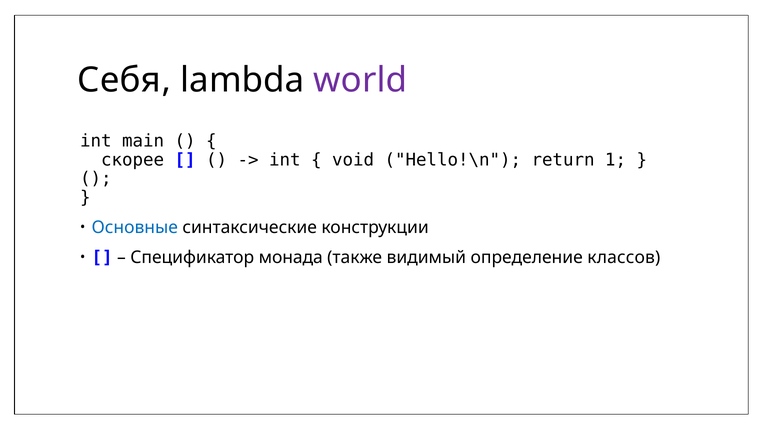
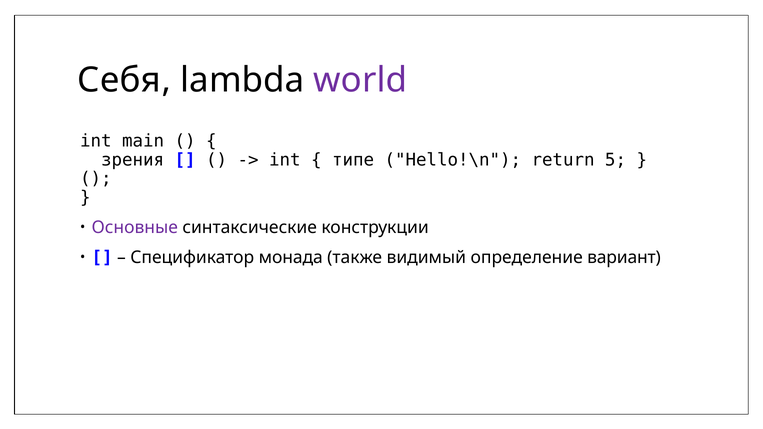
скорее: скорее -> зрения (133, 160)
void: void -> типе (353, 160)
1: 1 -> 5 (616, 160)
Основные colour: blue -> purple (135, 228)
классов: классов -> вариант (624, 258)
